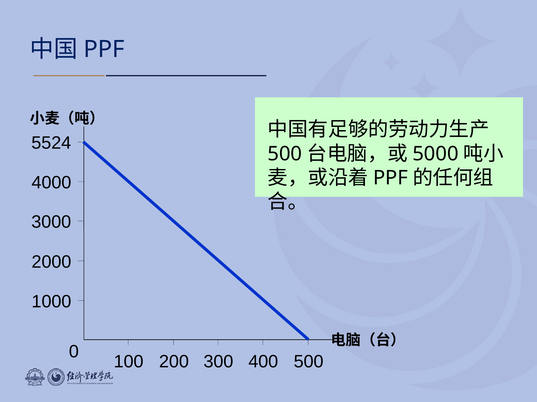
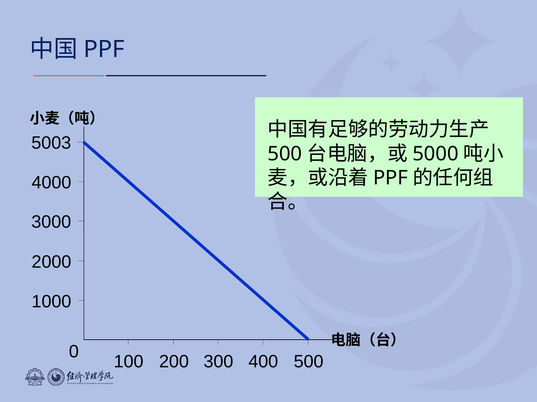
5524: 5524 -> 5003 (51, 143)
